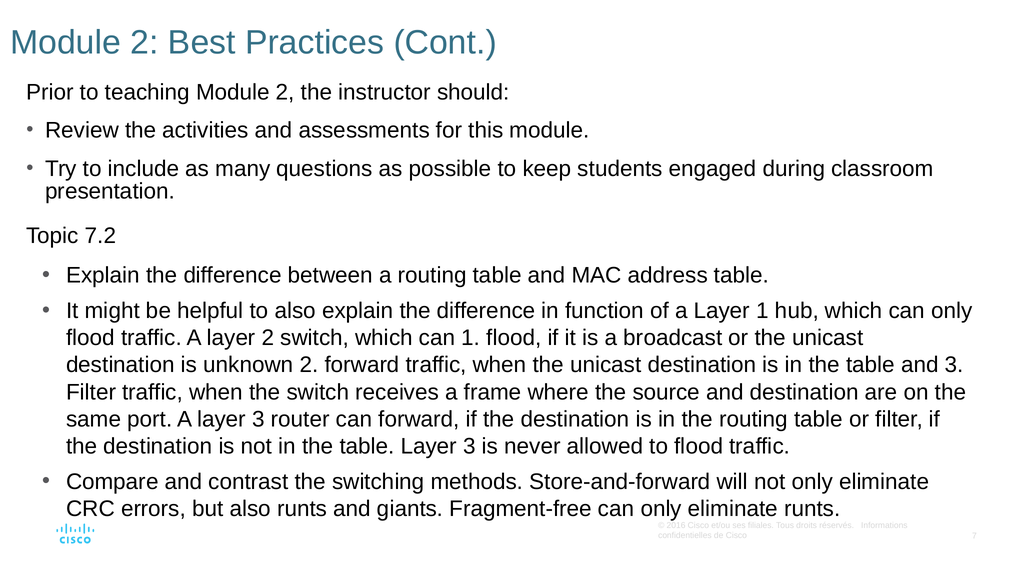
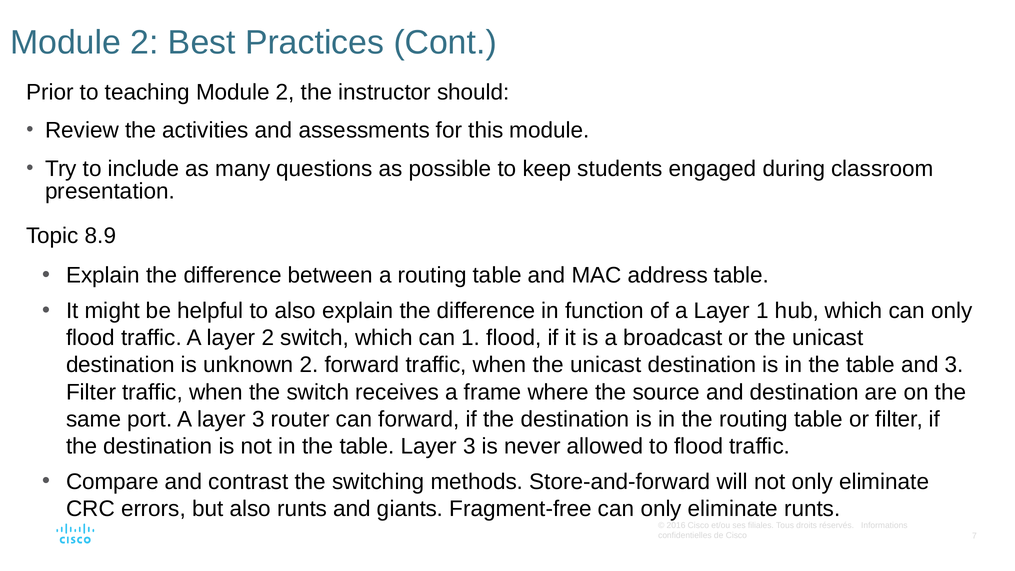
7.2: 7.2 -> 8.9 (101, 236)
